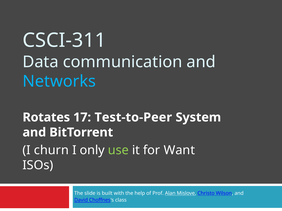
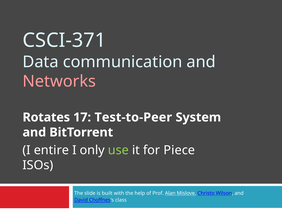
CSCI-311: CSCI-311 -> CSCI-371 (64, 41)
Networks colour: light blue -> pink (59, 82)
churn: churn -> entire (51, 150)
Want: Want -> Piece (179, 150)
